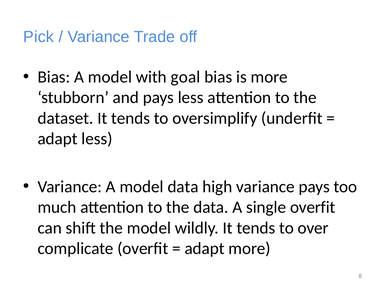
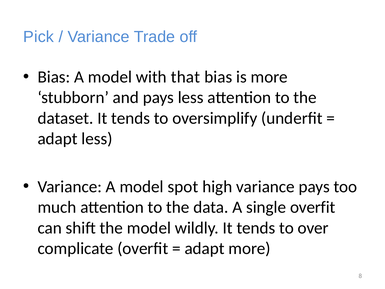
goal: goal -> that (186, 77)
model data: data -> spot (183, 187)
